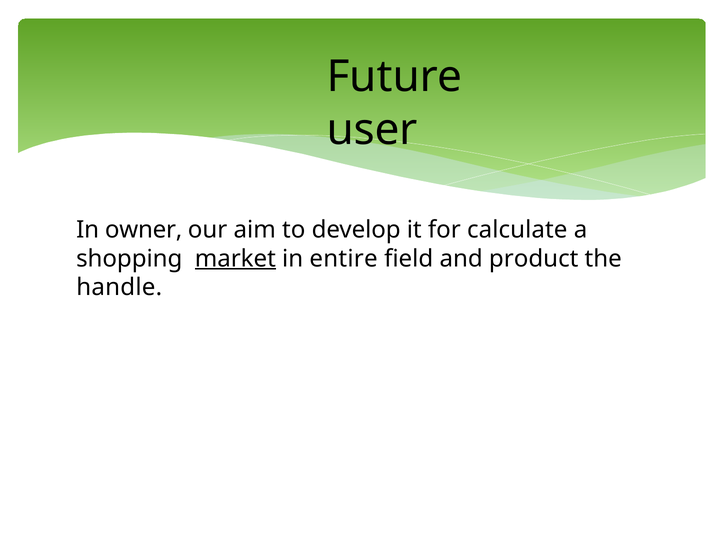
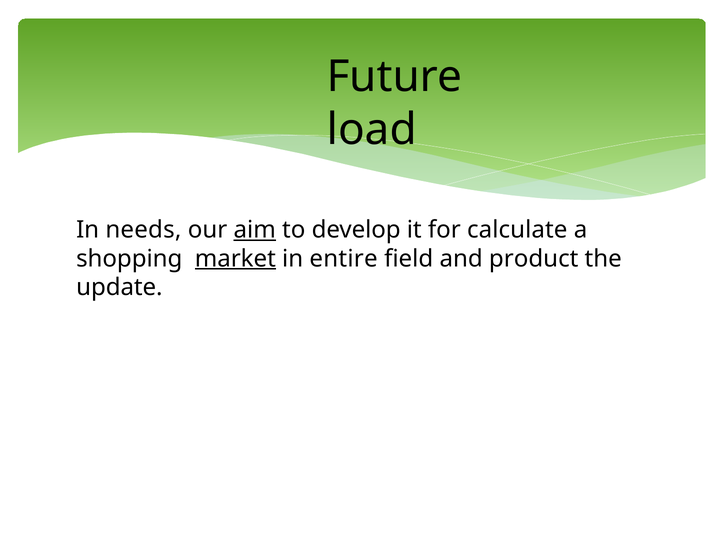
user: user -> load (372, 130)
owner: owner -> needs (143, 230)
aim underline: none -> present (255, 230)
handle: handle -> update (119, 288)
